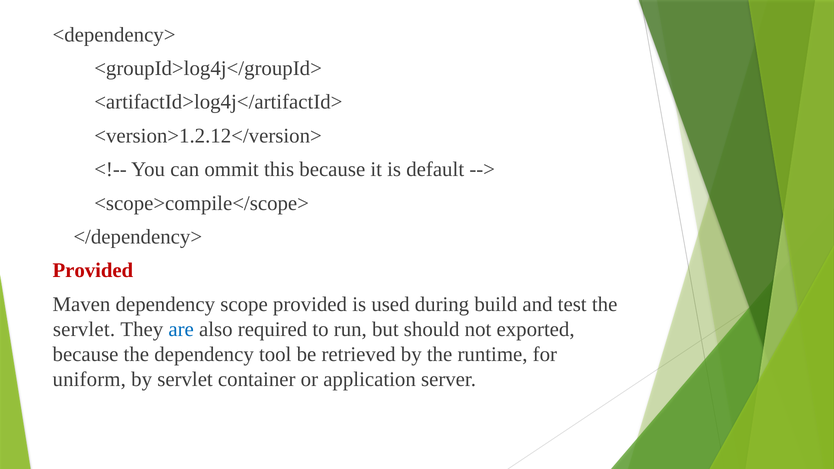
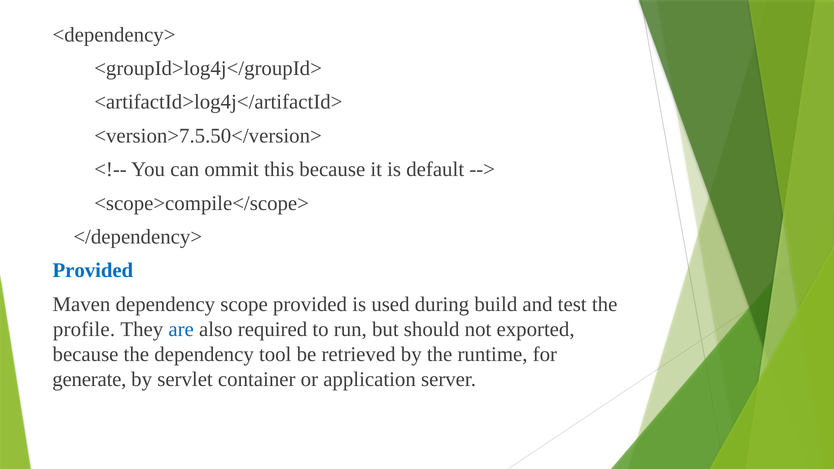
<version>1.2.12</version>: <version>1.2.12</version> -> <version>7.5.50</version> (208, 136)
Provided colour: red -> blue (93, 271)
servlet: servlet -> profile (84, 329)
uniform: uniform -> generate (89, 379)
